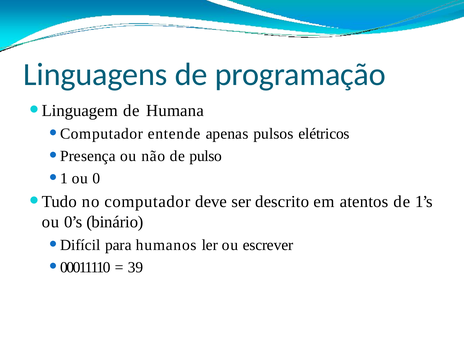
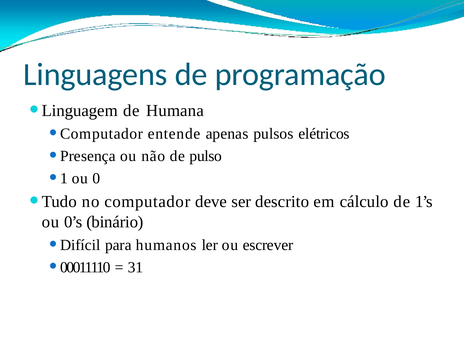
atentos: atentos -> cálculo (364, 202)
39: 39 -> 31 (136, 267)
